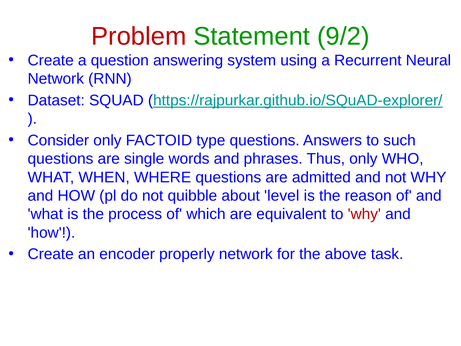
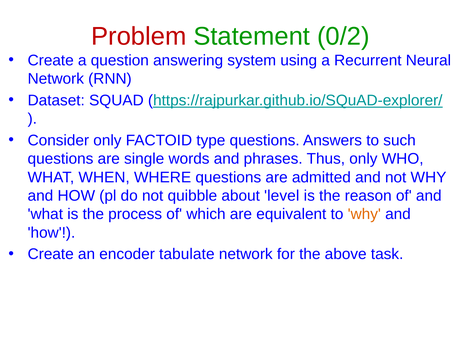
9/2: 9/2 -> 0/2 (343, 36)
why colour: red -> orange (364, 214)
properly: properly -> tabulate (187, 254)
